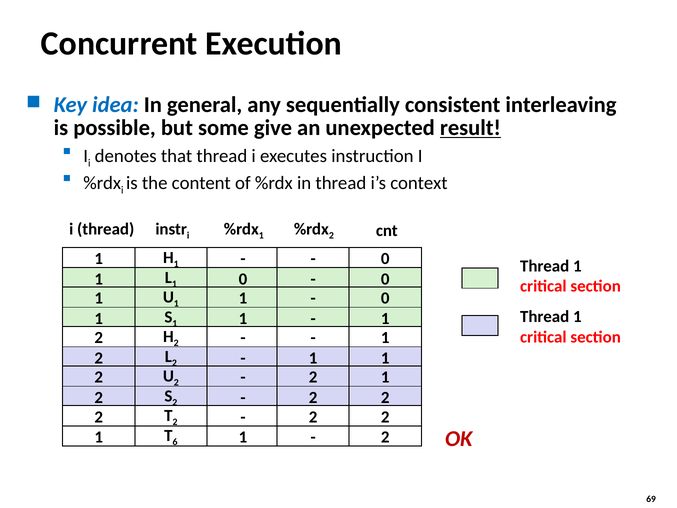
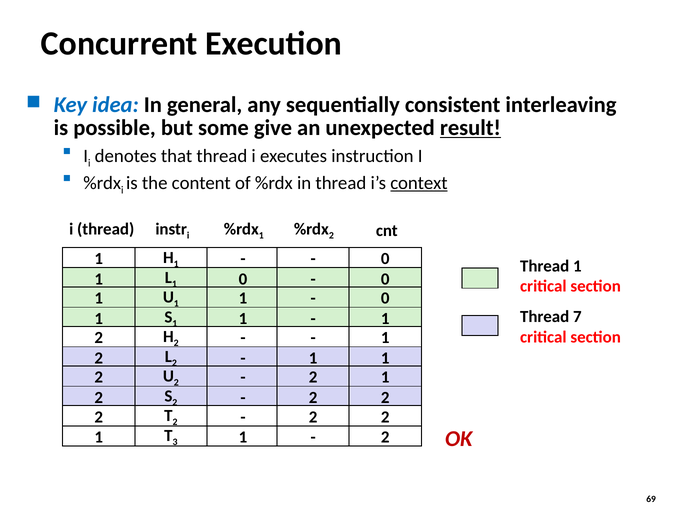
context underline: none -> present (419, 183)
1: 1 -> 7 (577, 317)
6: 6 -> 3 (175, 442)
